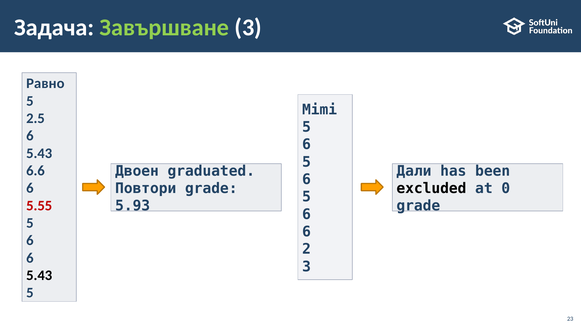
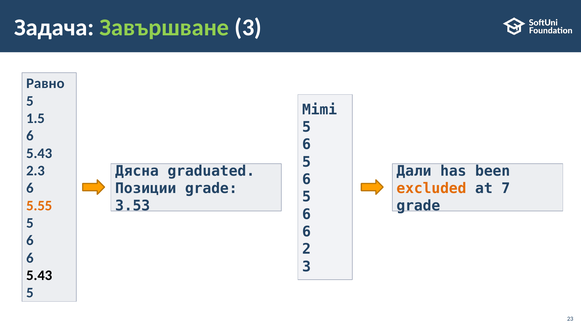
2.5: 2.5 -> 1.5 (35, 118)
Двоен: Двоен -> Дясна (137, 171)
6.6: 6.6 -> 2.3 (35, 171)
Повтори: Повтори -> Позиции (146, 188)
excluded colour: black -> orange (431, 188)
0: 0 -> 7 (506, 188)
5.93: 5.93 -> 3.53 (133, 206)
5.55 colour: red -> orange (39, 205)
